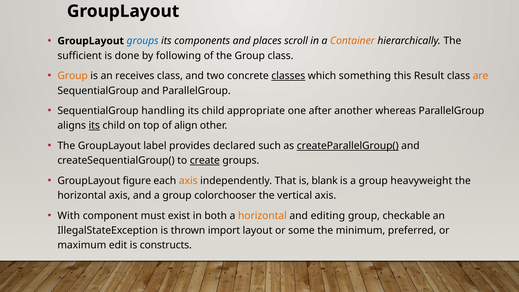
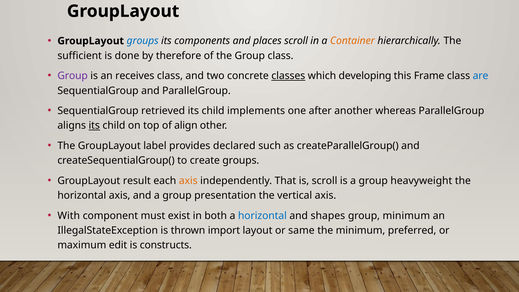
following: following -> therefore (179, 56)
Group colour: orange -> purple (73, 76)
something: something -> developing (365, 76)
Result: Result -> Frame (429, 76)
are colour: orange -> blue (481, 76)
handling: handling -> retrieved (163, 111)
appropriate: appropriate -> implements (256, 111)
createParallelGroup( underline: present -> none (348, 146)
create underline: present -> none (205, 161)
figure: figure -> result (137, 181)
is blank: blank -> scroll (325, 181)
colorchooser: colorchooser -> presentation (225, 195)
horizontal colour: orange -> blue (262, 216)
editing: editing -> shapes (328, 216)
group checkable: checkable -> minimum (406, 216)
some: some -> same (301, 230)
